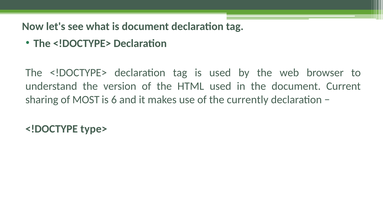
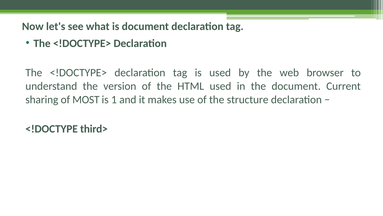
6: 6 -> 1 (114, 99)
currently: currently -> structure (248, 99)
type>: type> -> third> (94, 129)
